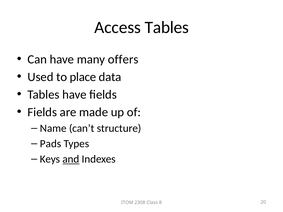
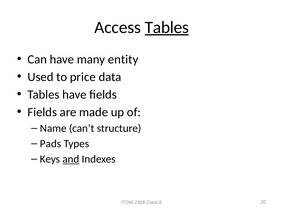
Tables underline: none -> present (167, 27)
offers: offers -> entity (123, 59)
place: place -> price (83, 77)
